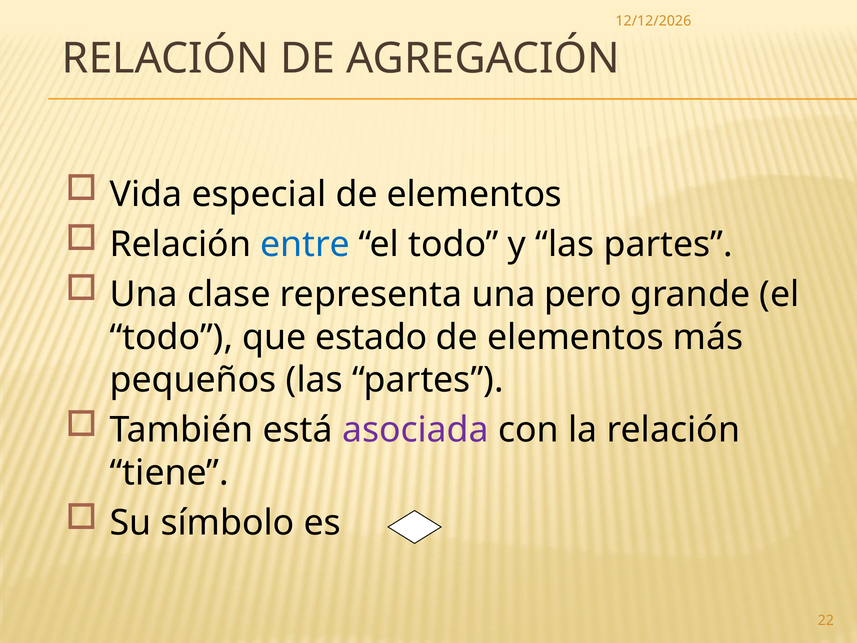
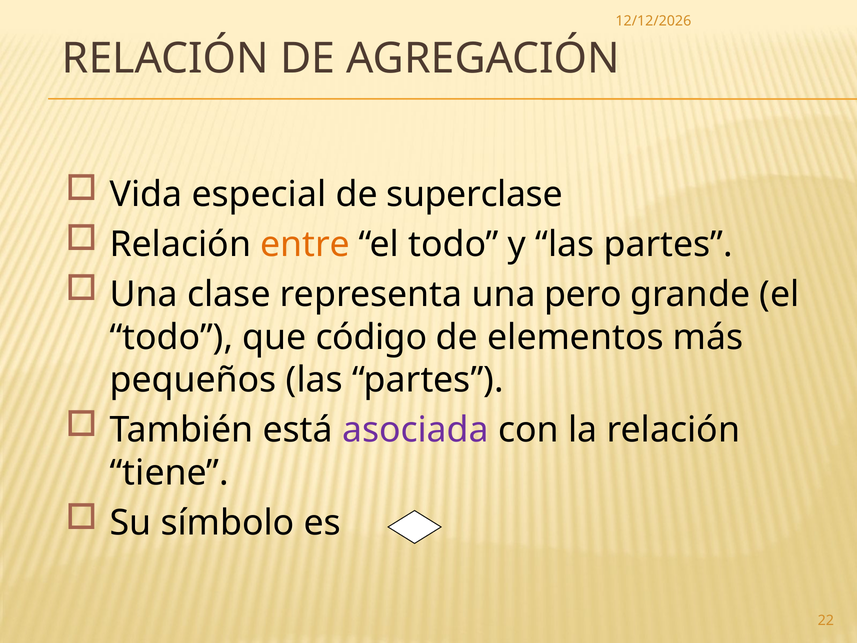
especial de elementos: elementos -> superclase (475, 194)
entre colour: blue -> orange (305, 244)
estado: estado -> código (371, 337)
